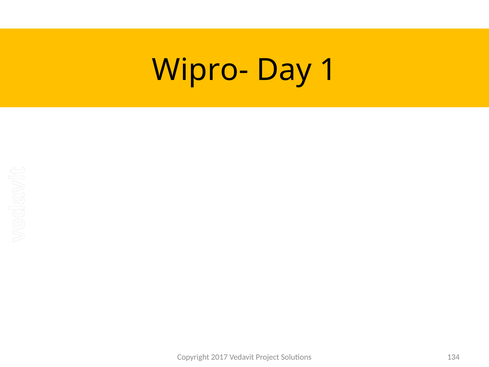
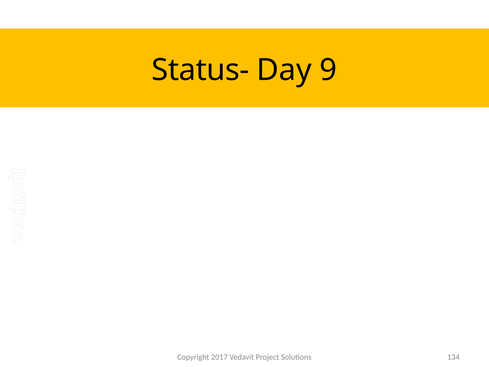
Wipro-: Wipro- -> Status- (200, 70)
1: 1 -> 9 (328, 70)
